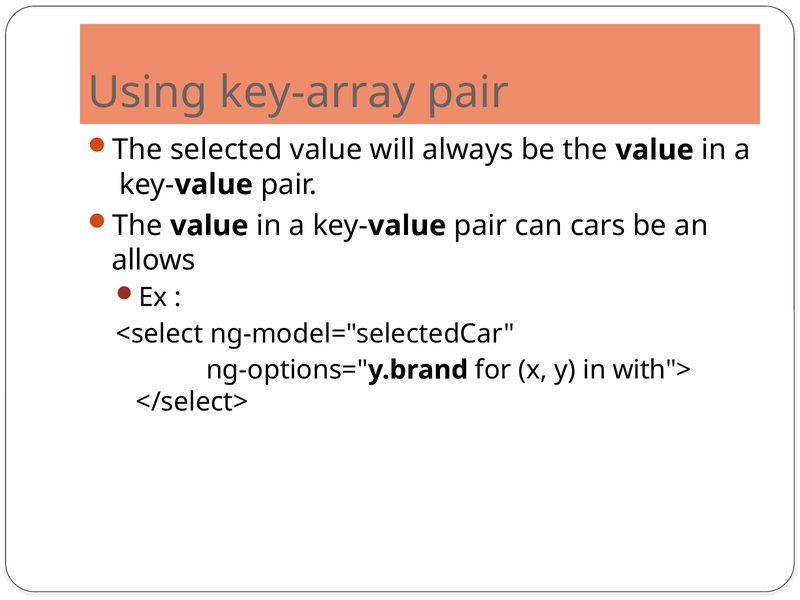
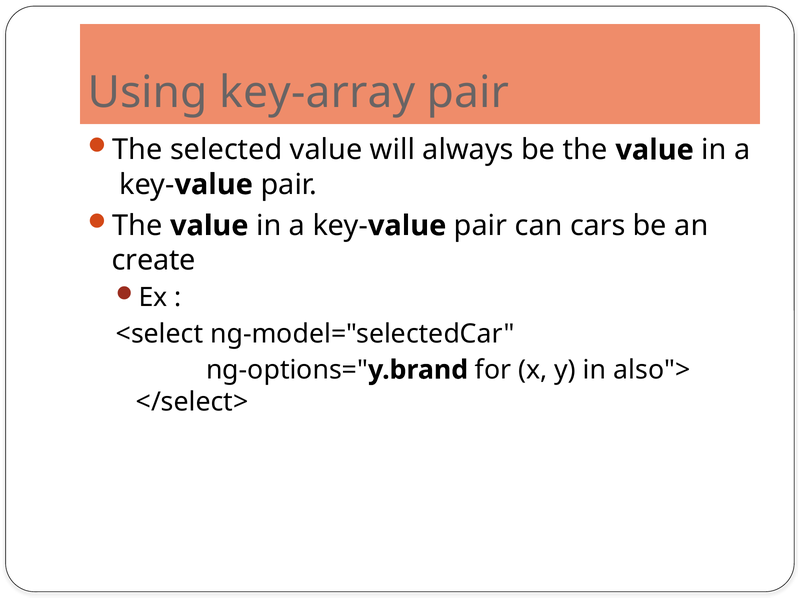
allows: allows -> create (154, 260)
with">: with"> -> also"> (652, 370)
